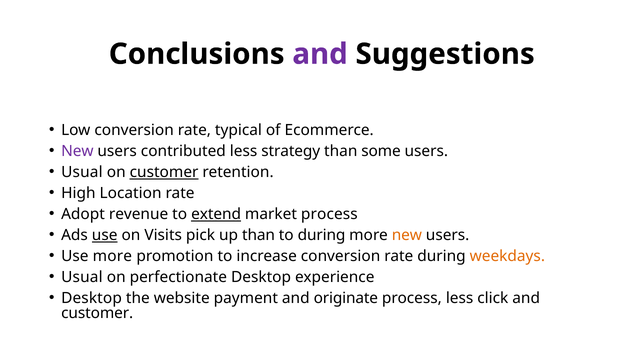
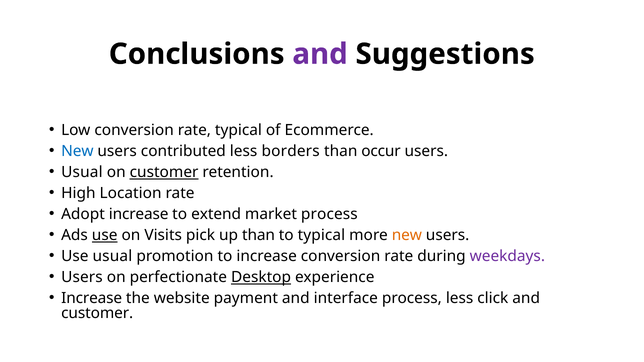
New colour: purple -> blue (77, 151)
strategy: strategy -> borders (291, 151)
some: some -> occur (381, 151)
Adopt revenue: revenue -> increase (139, 214)
extend underline: present -> none (216, 214)
to during: during -> typical (321, 235)
Use more: more -> usual (112, 256)
weekdays colour: orange -> purple (507, 256)
Usual: Usual -> Users (82, 277)
Desktop underline: none -> present (261, 277)
Desktop: Desktop -> Increase (92, 298)
originate: originate -> interface (346, 298)
